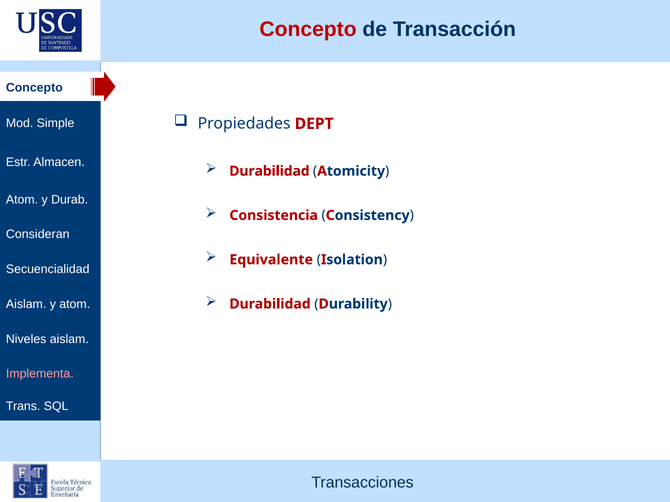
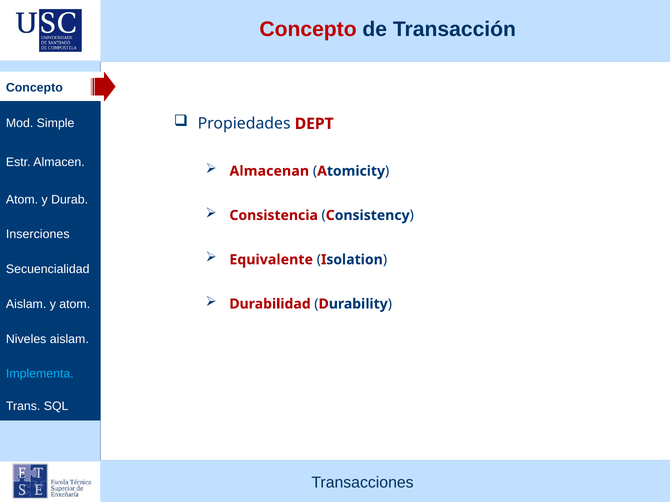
Durabilidad: Durabilidad -> Almacenan (269, 171)
Consideran: Consideran -> Inserciones (38, 235)
Implementa colour: pink -> light blue (40, 374)
